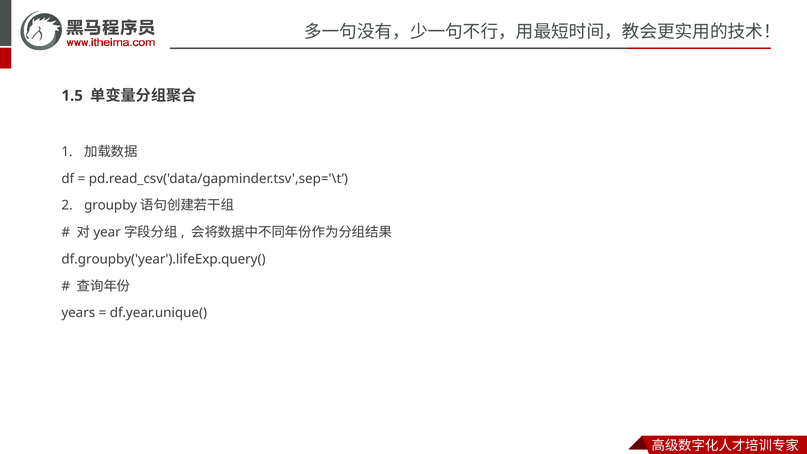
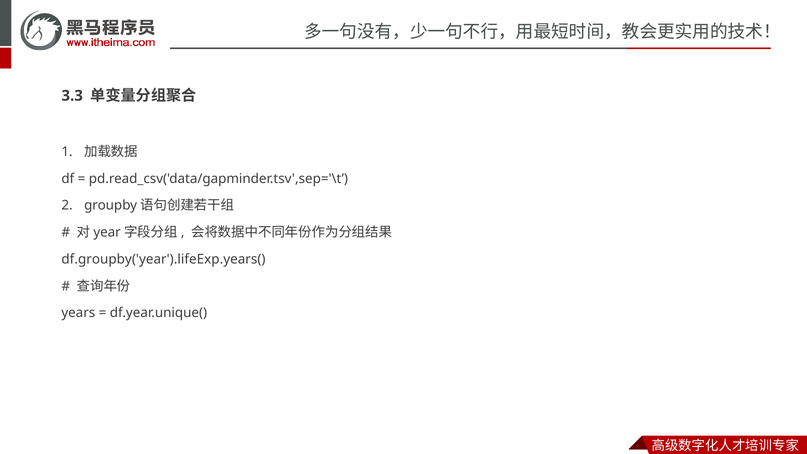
1.5: 1.5 -> 3.3 (72, 96)
df.groupby('year').lifeExp.query(: df.groupby('year').lifeExp.query( -> df.groupby('year').lifeExp.years( (163, 259)
